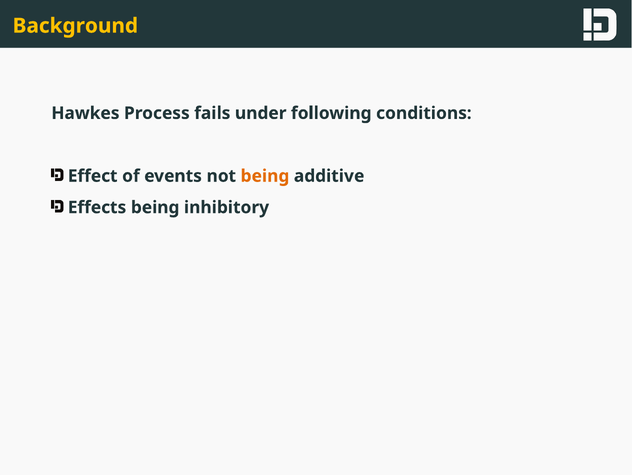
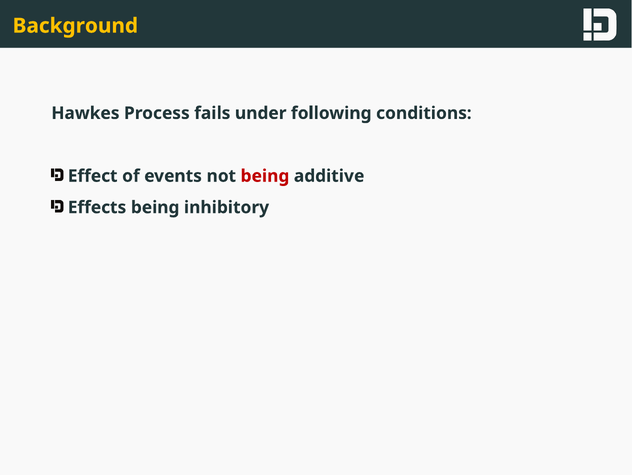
being colour: orange -> red (265, 176)
